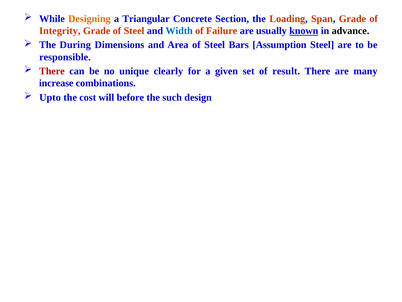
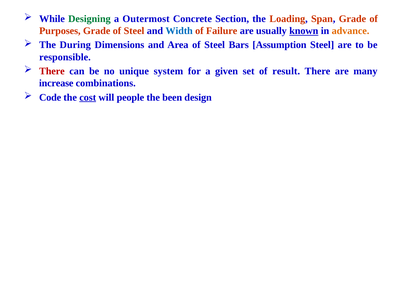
Designing colour: orange -> green (89, 19)
Triangular: Triangular -> Outermost (146, 19)
Integrity: Integrity -> Purposes (60, 31)
advance colour: black -> orange (351, 31)
clearly: clearly -> system (168, 71)
Upto: Upto -> Code (50, 97)
cost underline: none -> present (88, 97)
before: before -> people (130, 97)
such: such -> been (172, 97)
